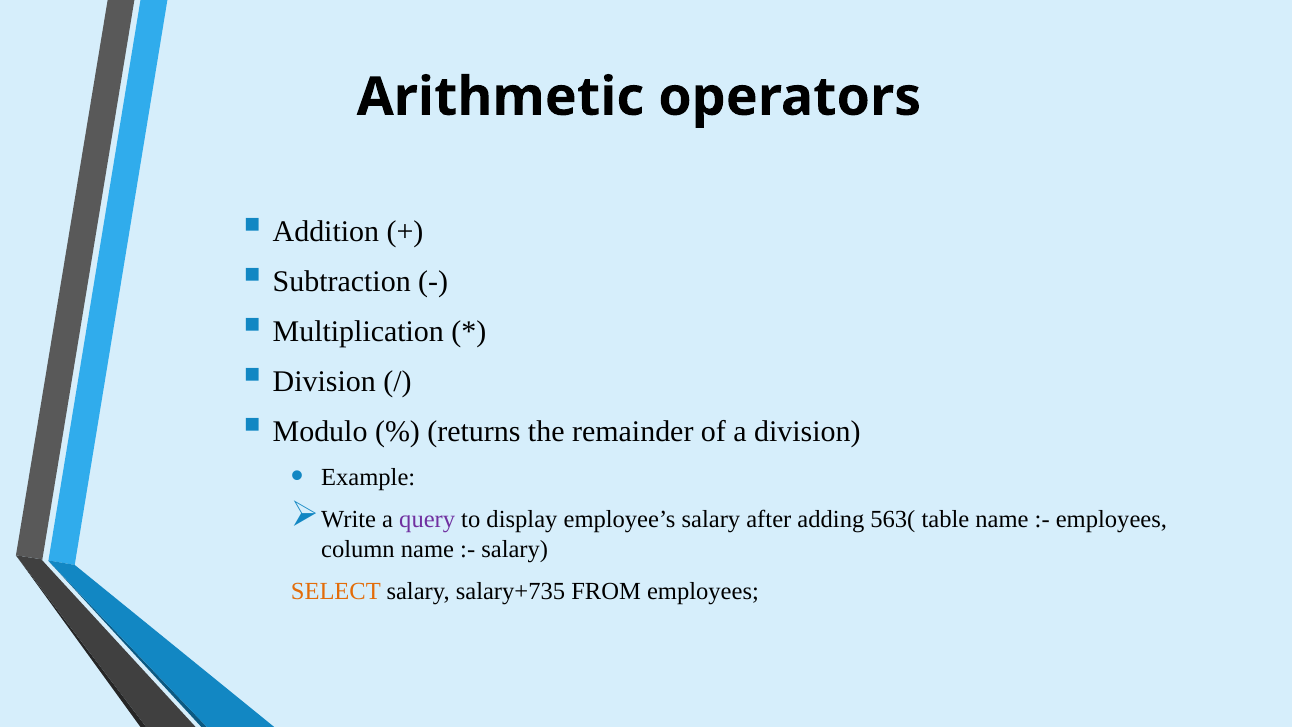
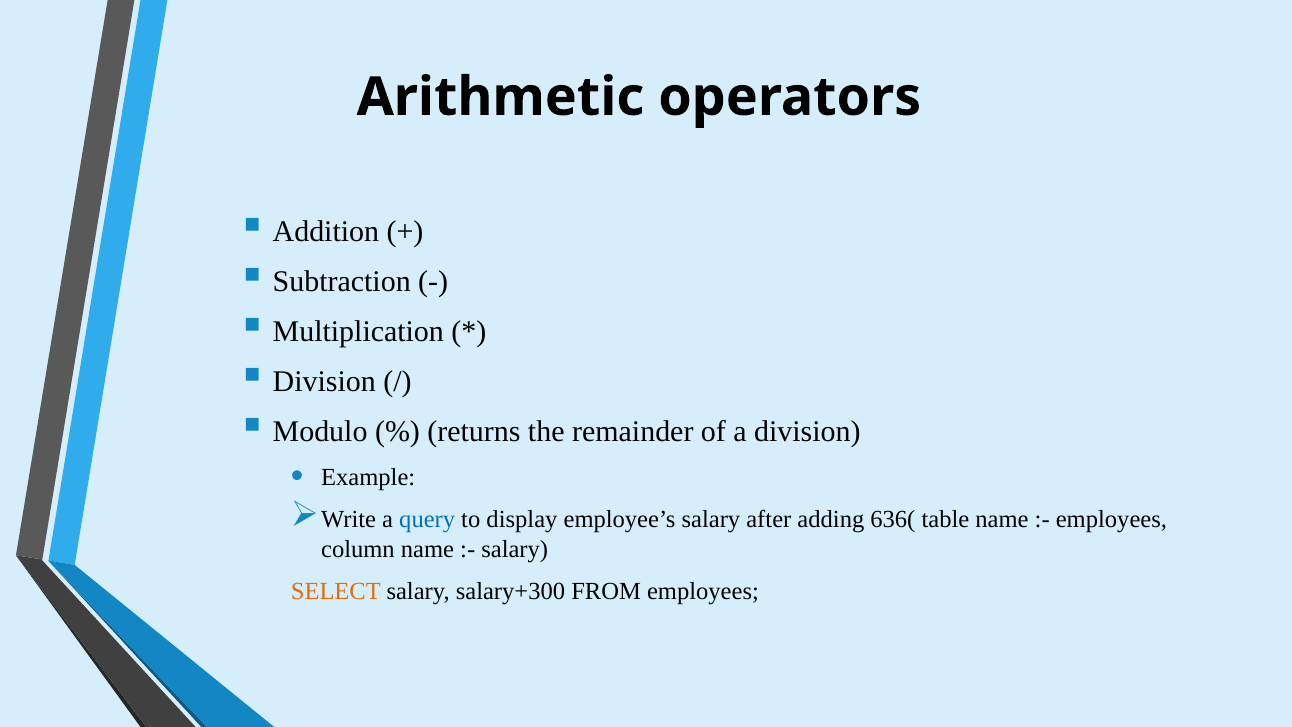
query colour: purple -> blue (427, 520)
563(: 563( -> 636( (893, 520)
salary+735: salary+735 -> salary+300 (510, 591)
